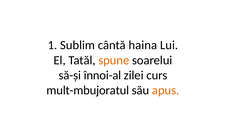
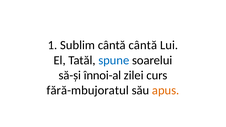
cântă haina: haina -> cântă (143, 45)
spune colour: orange -> blue (114, 60)
mult-mbujoratul: mult-mbujoratul -> fără-mbujoratul (88, 90)
